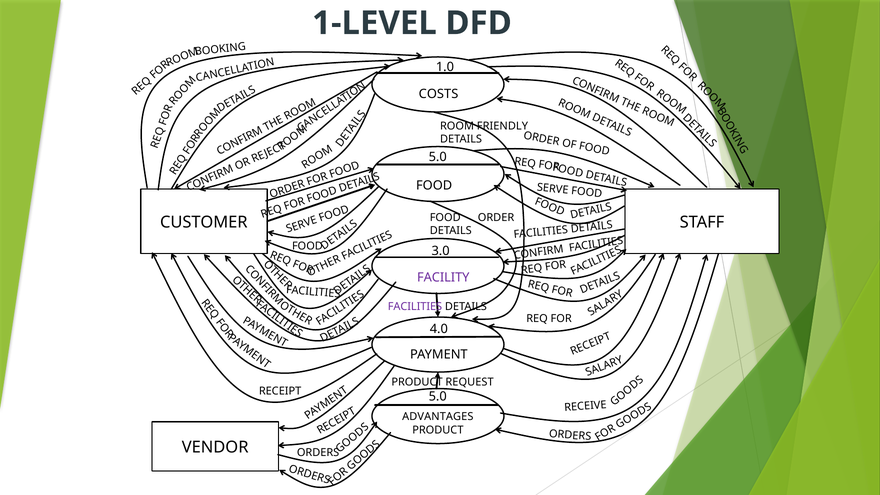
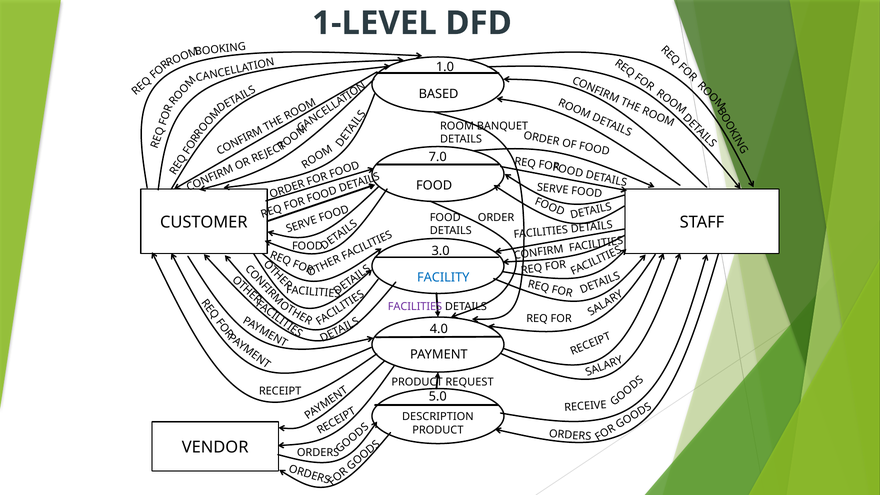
COSTS: COSTS -> BASED (439, 94)
FRIENDLY: FRIENDLY -> BANQUET (502, 126)
5.0: 5.0 -> 7.0 (438, 157)
FACILITY colour: purple -> blue (443, 278)
ADVANTAGES: ADVANTAGES -> DESCRIPTION (438, 417)
